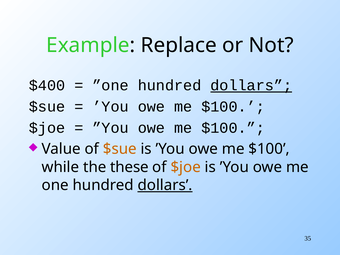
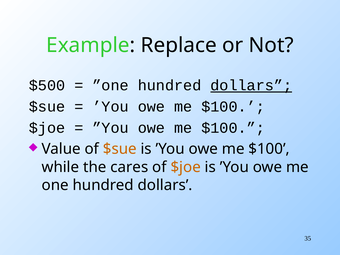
$400: $400 -> $500 (47, 85)
these: these -> cares (129, 167)
dollars underline: present -> none (165, 185)
